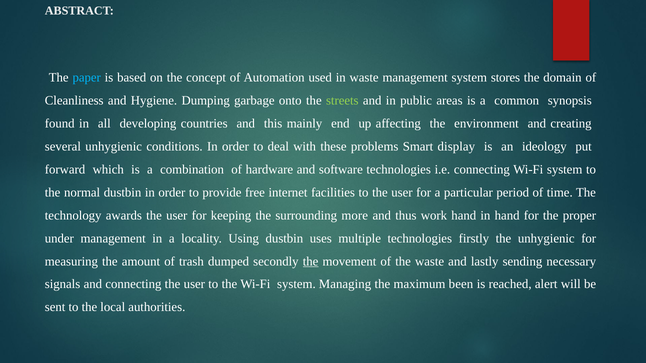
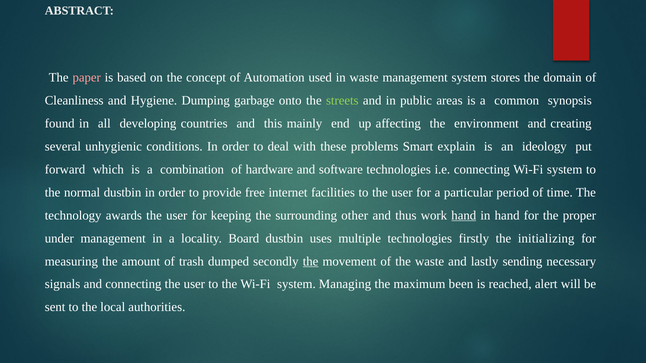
paper colour: light blue -> pink (87, 78)
display: display -> explain (456, 147)
more: more -> other (355, 216)
hand underline: none -> present (464, 216)
Using: Using -> Board (244, 239)
the unhygienic: unhygienic -> initializing (546, 239)
